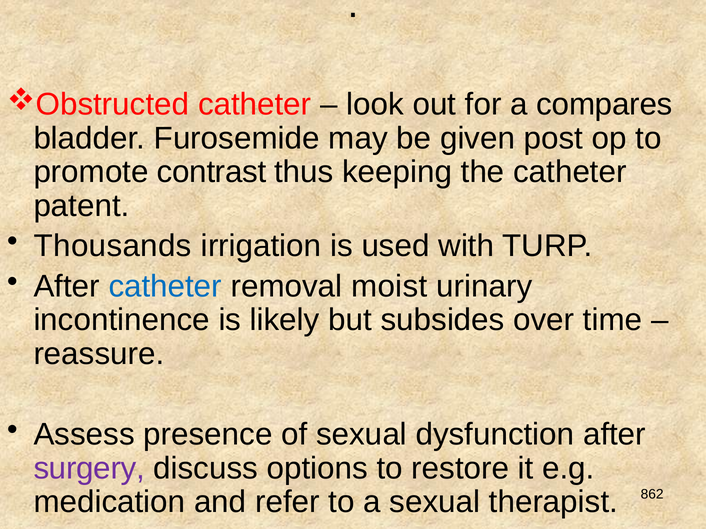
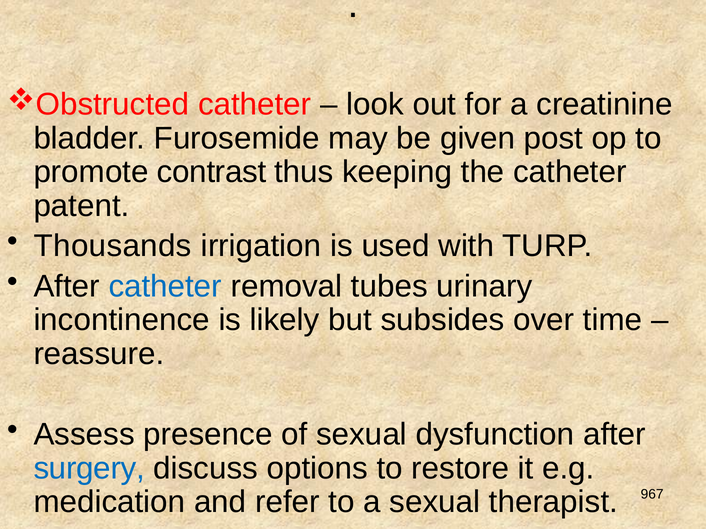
compares: compares -> creatinine (604, 104)
moist: moist -> tubes (389, 287)
surgery colour: purple -> blue (89, 469)
862: 862 -> 967 (652, 495)
